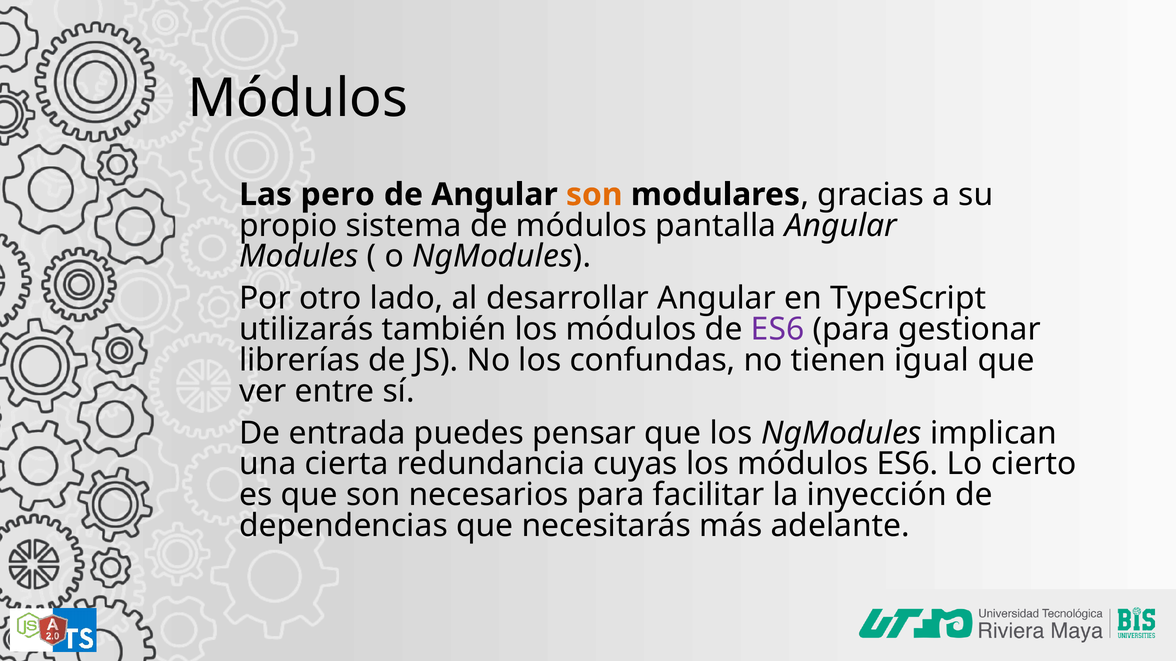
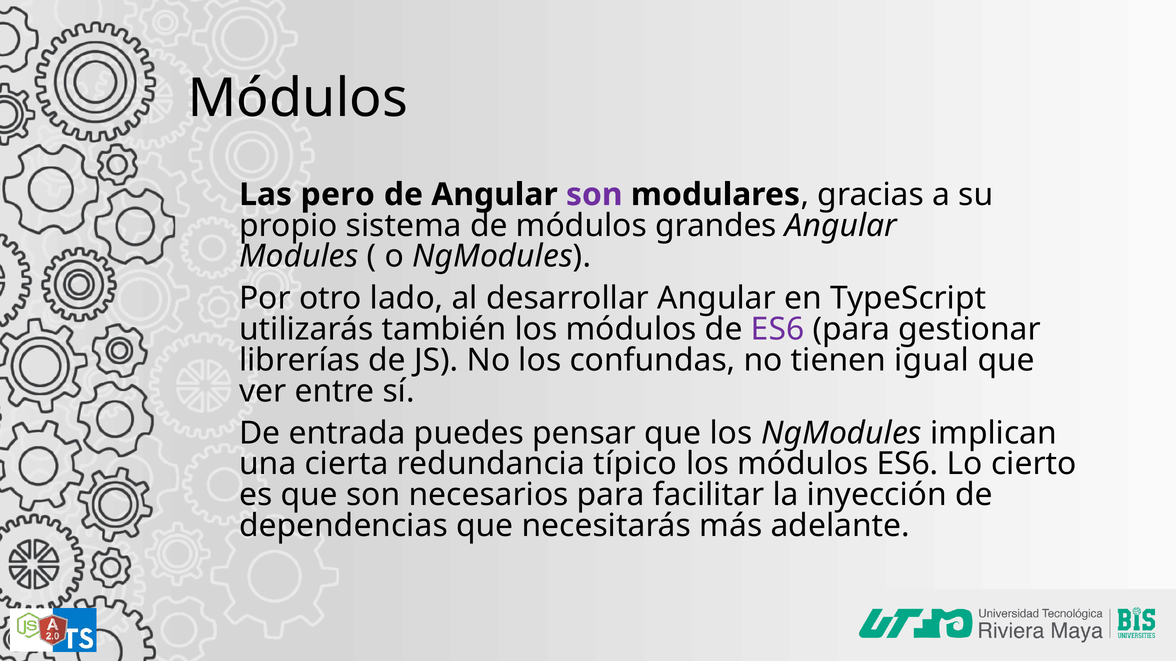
son colour: orange -> purple (594, 195)
pantalla: pantalla -> grandes (716, 226)
cuyas: cuyas -> típico (635, 464)
